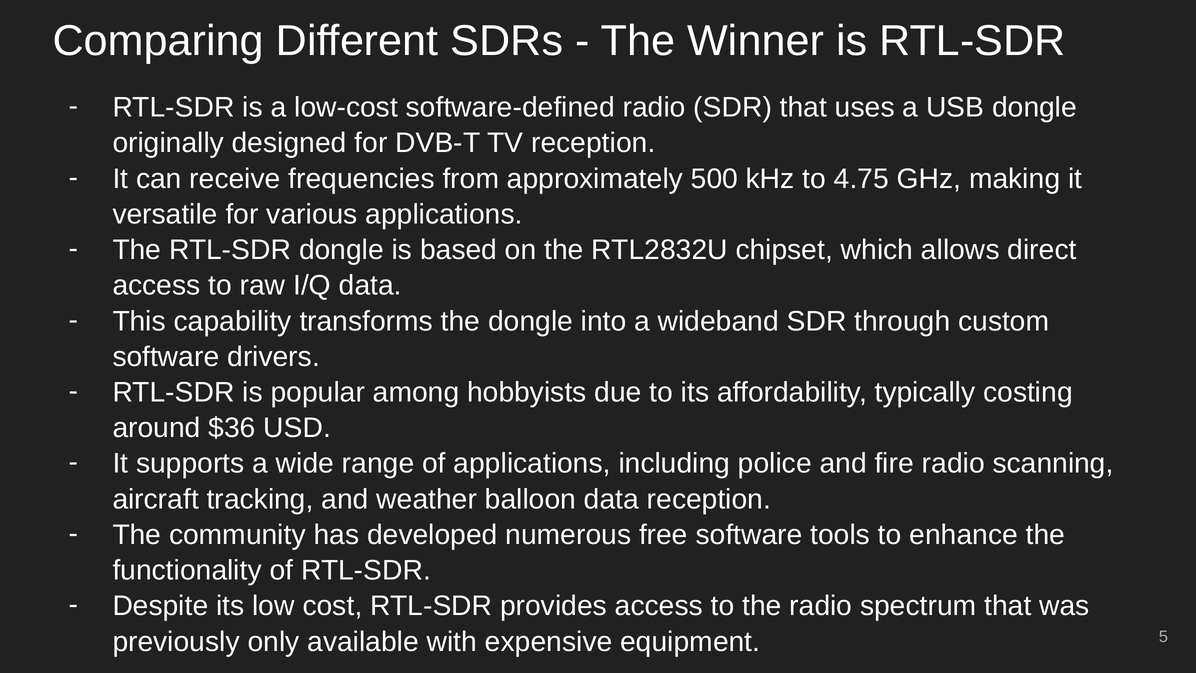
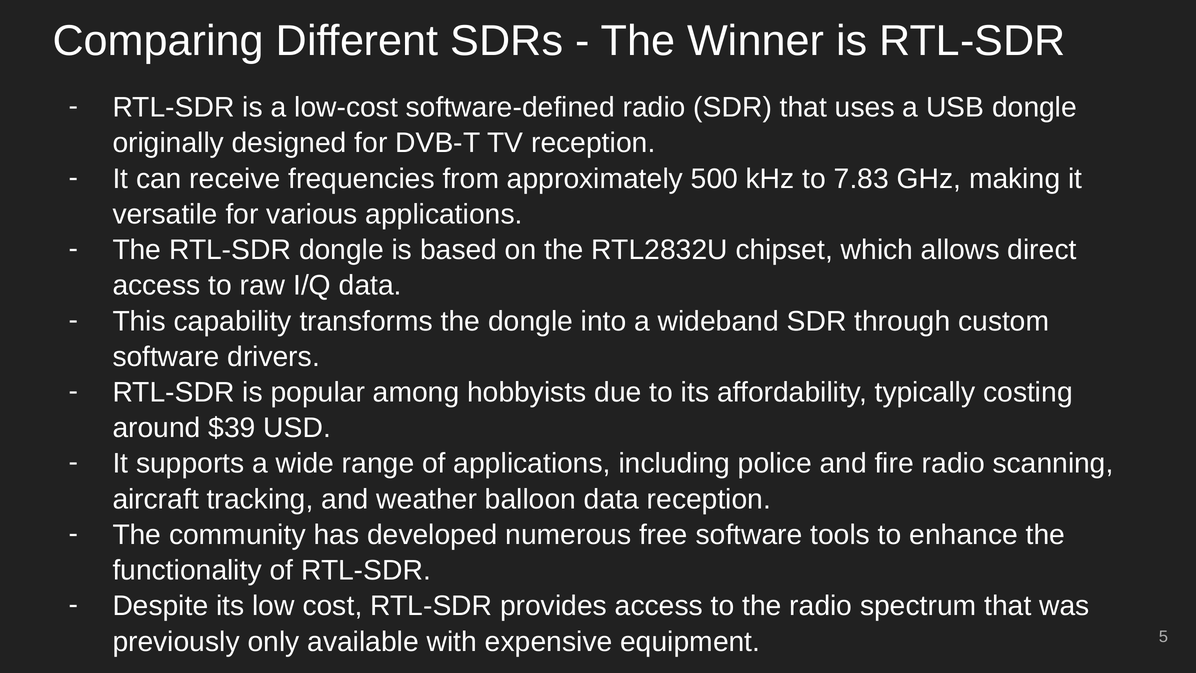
4.75: 4.75 -> 7.83 (861, 179)
$36: $36 -> $39 (232, 428)
